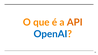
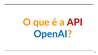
API colour: orange -> red (75, 22)
